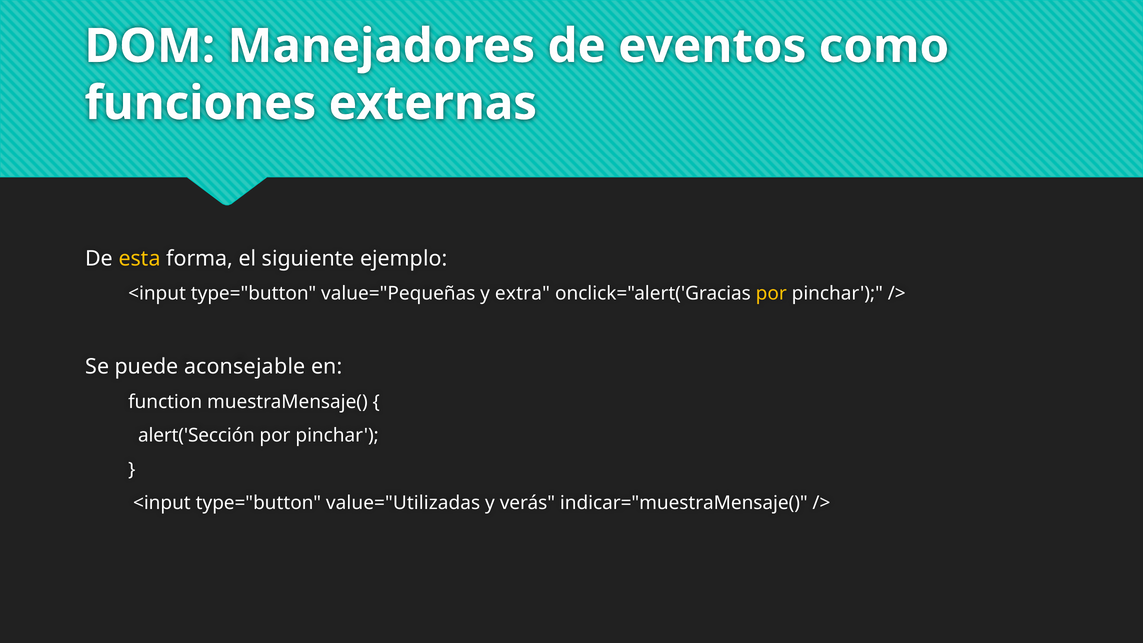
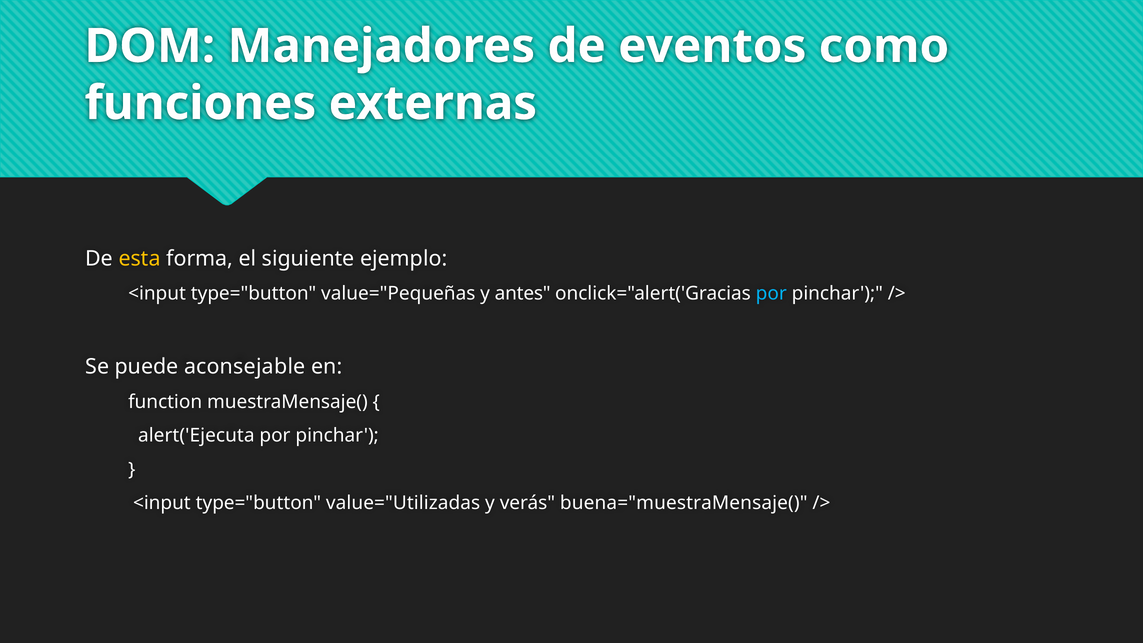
extra: extra -> antes (523, 294)
por colour: yellow -> light blue (771, 294)
alert('Sección: alert('Sección -> alert('Ejecuta (196, 436)
indicar="muestraMensaje(: indicar="muestraMensaje( -> buena="muestraMensaje( (684, 503)
